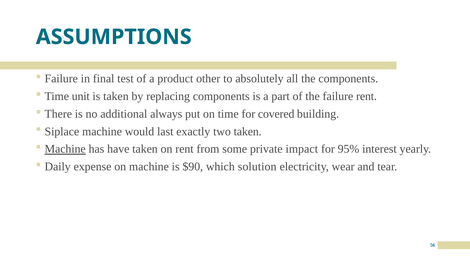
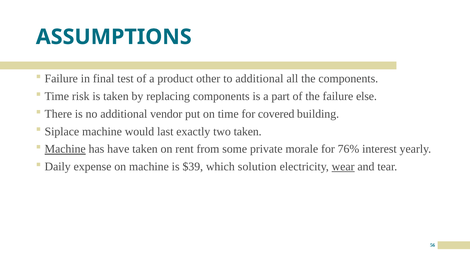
to absolutely: absolutely -> additional (259, 78)
unit: unit -> risk (81, 96)
failure rent: rent -> else (367, 96)
always: always -> vendor (166, 114)
impact: impact -> morale (302, 149)
95%: 95% -> 76% (348, 149)
$90: $90 -> $39 (193, 166)
wear underline: none -> present (343, 166)
